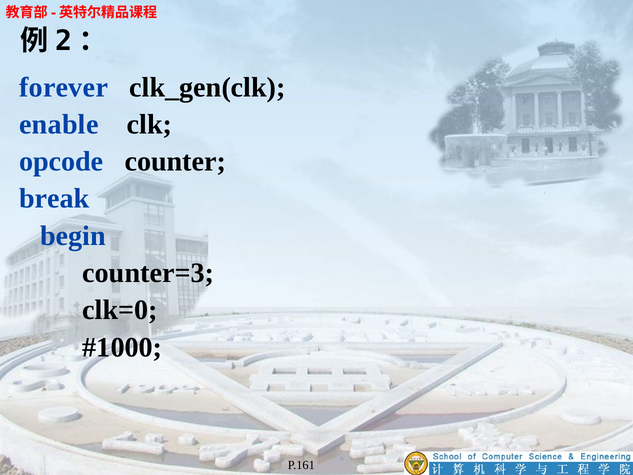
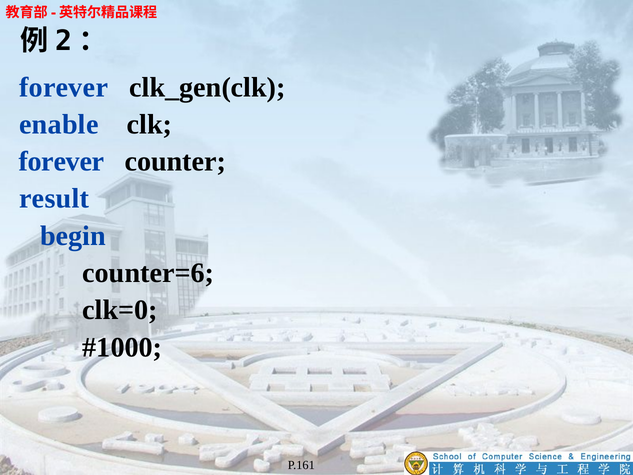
opcode: opcode -> forever (61, 161)
break: break -> result (54, 199)
counter=3: counter=3 -> counter=6 (148, 273)
